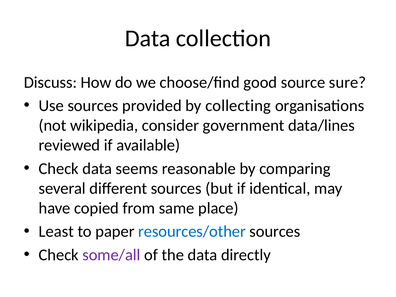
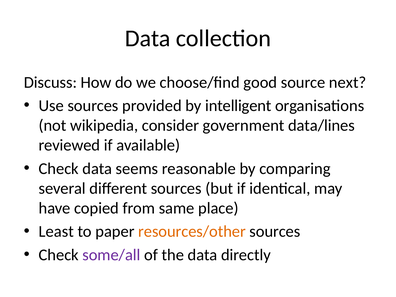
sure: sure -> next (348, 82)
collecting: collecting -> intelligent (238, 106)
resources/other colour: blue -> orange (192, 232)
